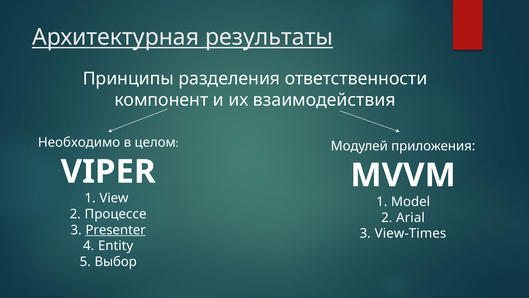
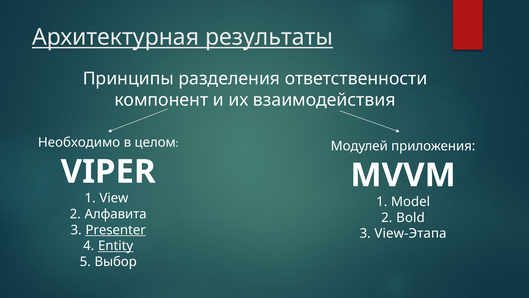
Процессе: Процессе -> Алфавита (116, 214)
Arial: Arial -> Bold (410, 217)
View-Times: View-Times -> View-Этапа (410, 233)
Entity underline: none -> present (116, 246)
